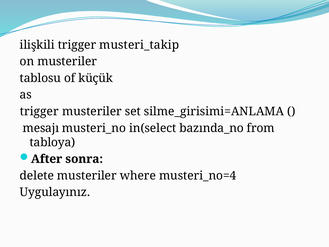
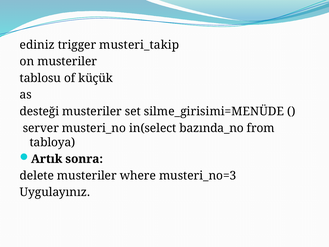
ilişkili: ilişkili -> ediniz (37, 45)
trigger: trigger -> desteği (39, 111)
silme_girisimi=ANLAMA: silme_girisimi=ANLAMA -> silme_girisimi=MENÜDE (214, 111)
mesajı: mesajı -> server (41, 128)
After: After -> Artık (47, 159)
musteri_no=4: musteri_no=4 -> musteri_no=3 (198, 175)
